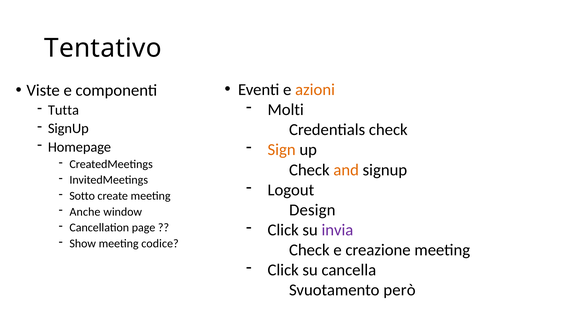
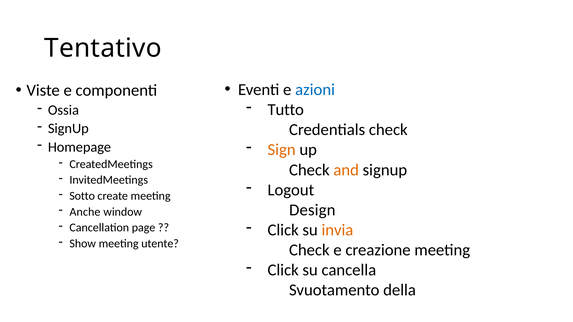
azioni colour: orange -> blue (315, 90)
Molti: Molti -> Tutto (286, 110)
Tutta: Tutta -> Ossia (63, 110)
invia colour: purple -> orange (337, 230)
codice: codice -> utente (160, 244)
però: però -> della (400, 290)
